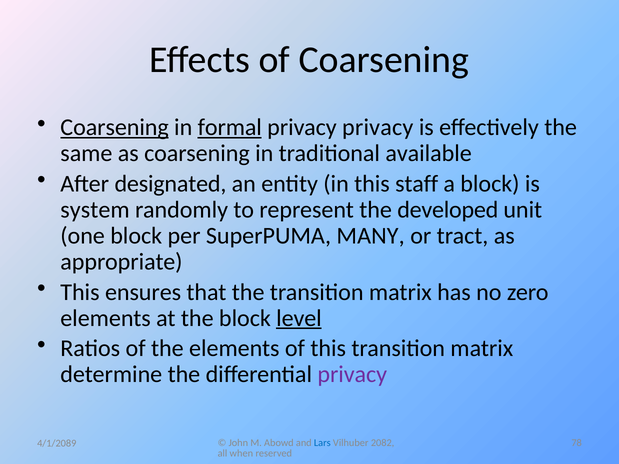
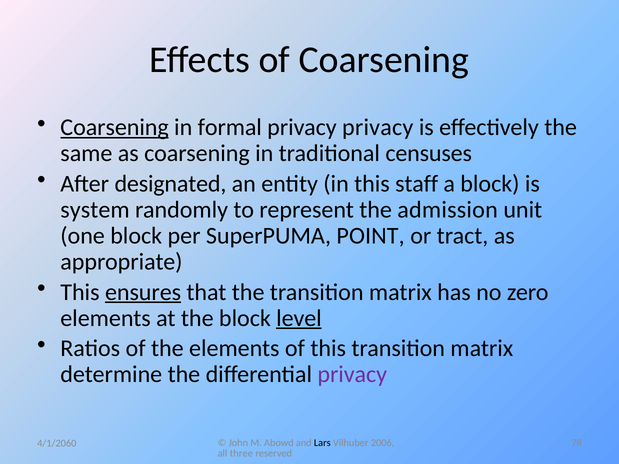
formal underline: present -> none (230, 128)
available: available -> censuses (429, 154)
developed: developed -> admission (448, 210)
MANY: MANY -> POINT (371, 236)
ensures underline: none -> present (143, 292)
Lars colour: blue -> black (322, 443)
2082: 2082 -> 2006 (383, 443)
4/1/2089: 4/1/2089 -> 4/1/2060 (57, 443)
when: when -> three (241, 454)
